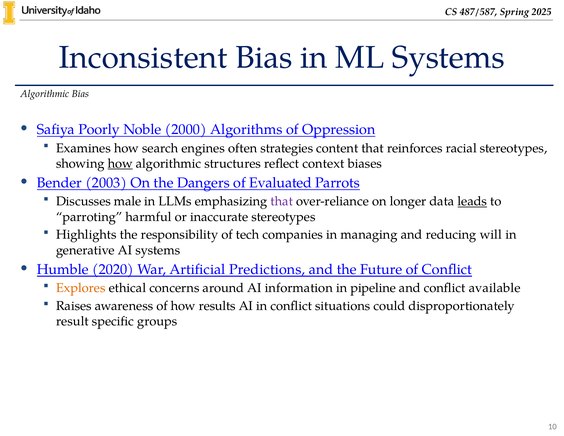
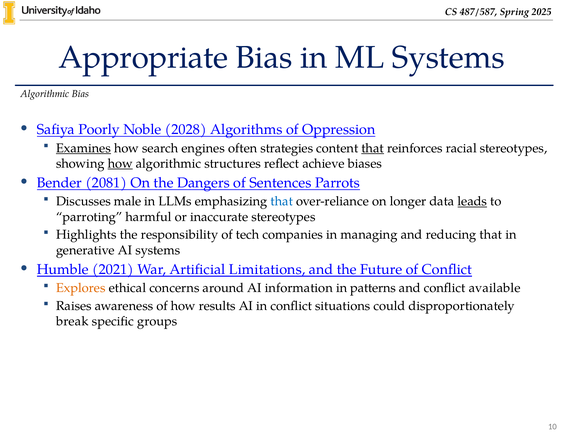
Inconsistent: Inconsistent -> Appropriate (143, 57)
2000: 2000 -> 2028 (186, 129)
Examines underline: none -> present (83, 148)
that underline: none -> present (373, 148)
context: context -> achieve (323, 163)
2003: 2003 -> 2081 (106, 183)
Evaluated: Evaluated -> Sentences (280, 183)
that colour: purple -> blue (282, 201)
reducing will: will -> that (491, 235)
2020: 2020 -> 2021 (113, 269)
Predictions: Predictions -> Limitations (267, 269)
pipeline: pipeline -> patterns (373, 288)
result: result -> break (72, 321)
